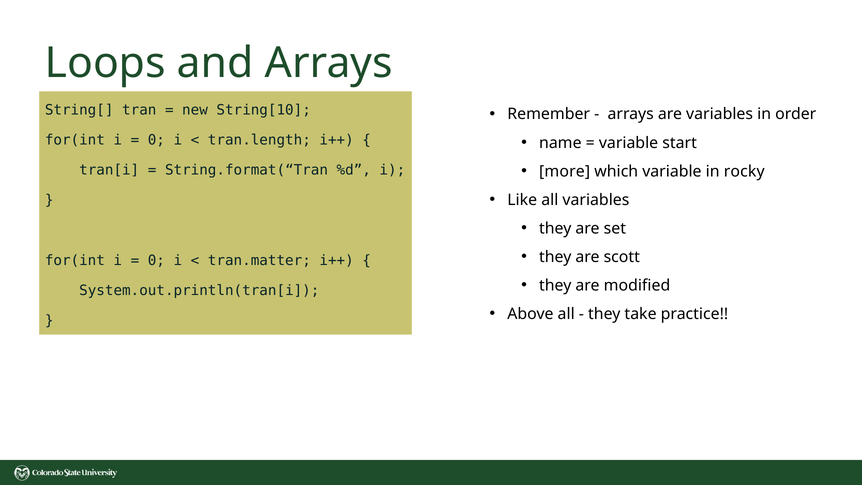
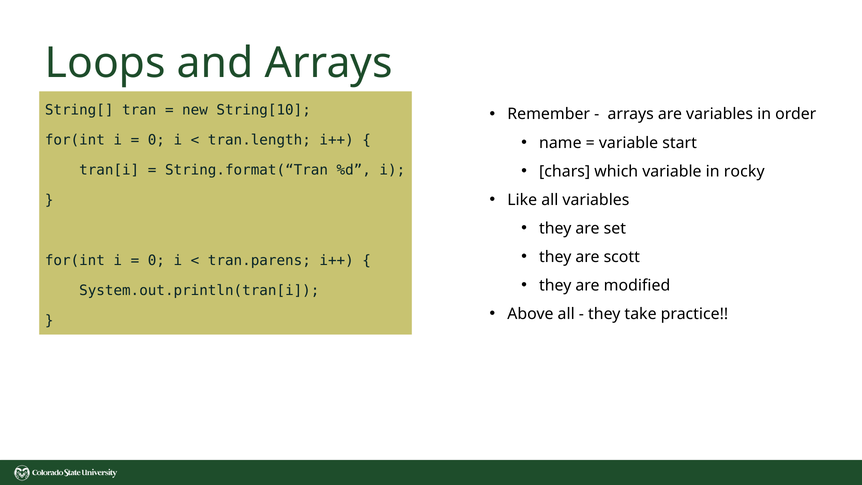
more: more -> chars (565, 171)
tran.matter: tran.matter -> tran.parens (259, 260)
